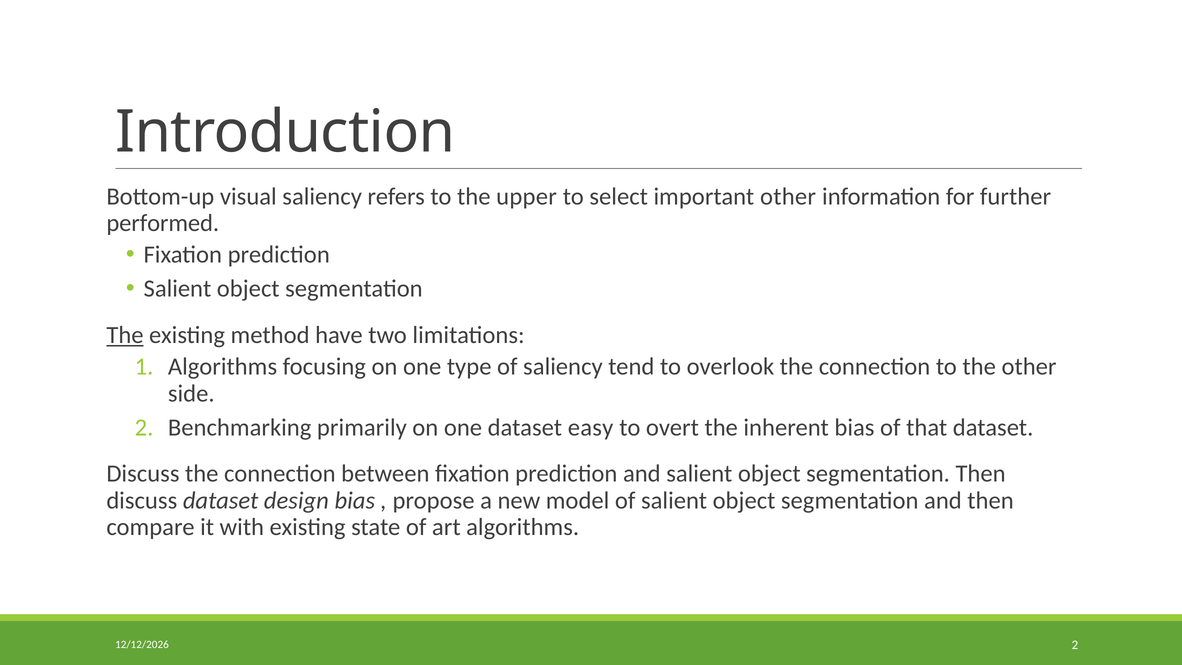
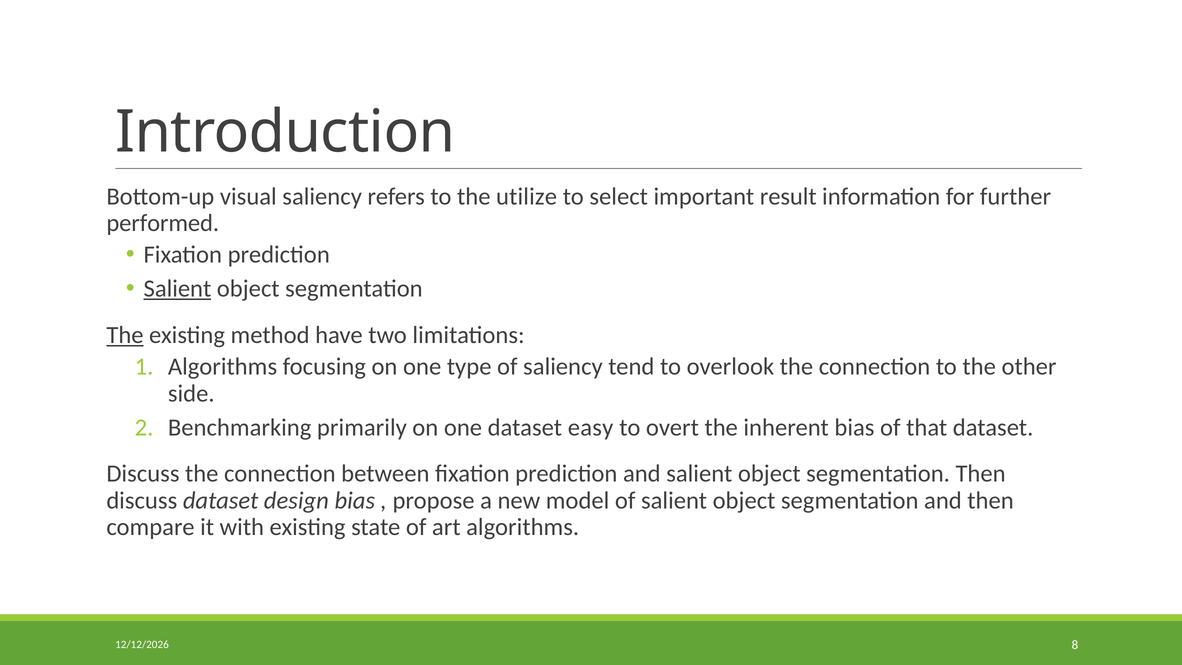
upper: upper -> utilize (527, 197)
important other: other -> result (788, 197)
Salient underline: none -> present (177, 289)
2: 2 -> 8 (1075, 645)
